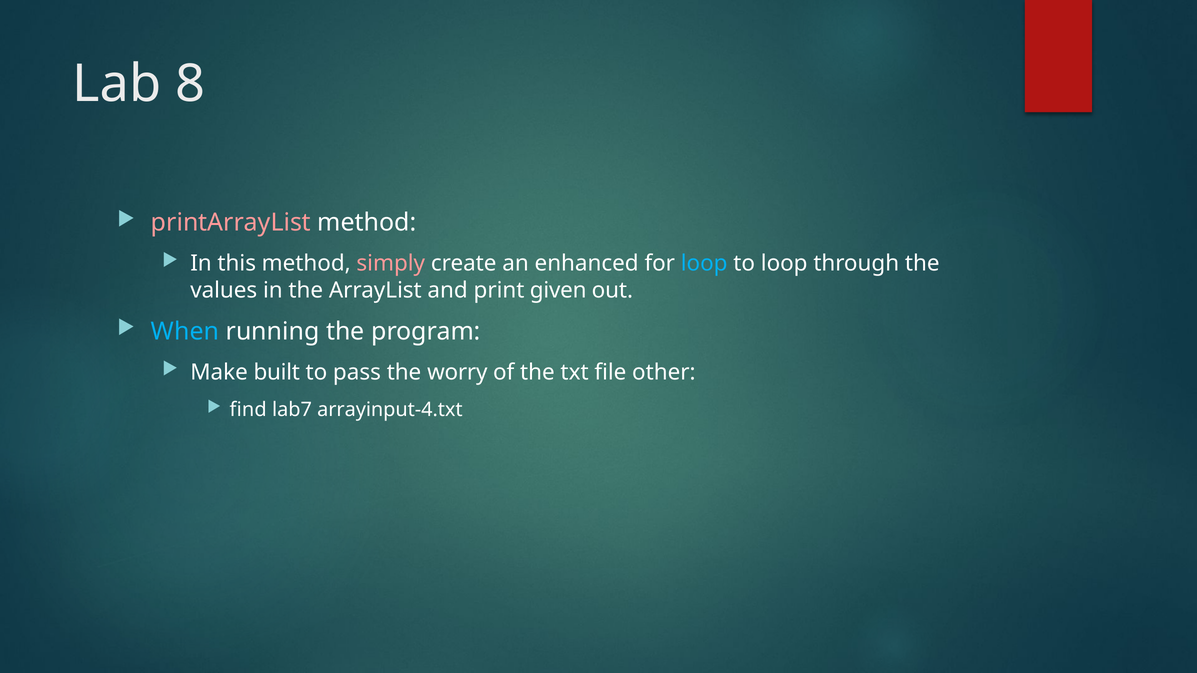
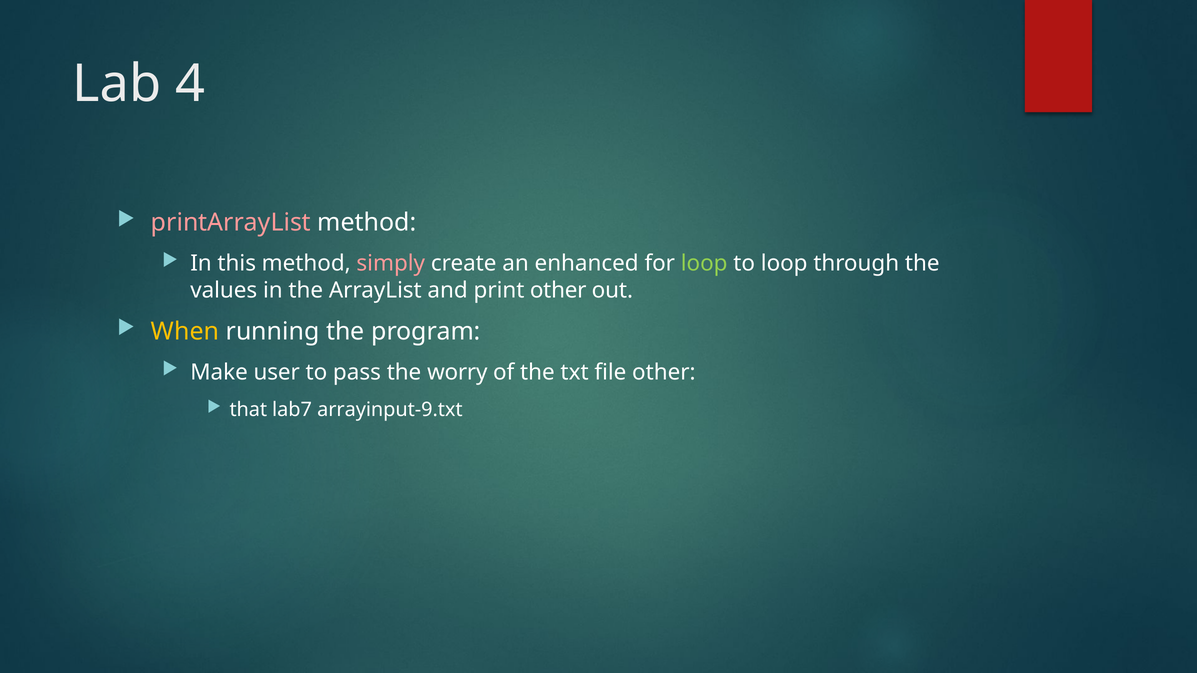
8: 8 -> 4 (190, 84)
loop colour: light blue -> light green (704, 264)
print given: given -> other (558, 290)
When colour: light blue -> yellow (185, 332)
built: built -> user (277, 372)
find: find -> that (248, 410)
arrayinput-4.txt: arrayinput-4.txt -> arrayinput-9.txt (390, 410)
